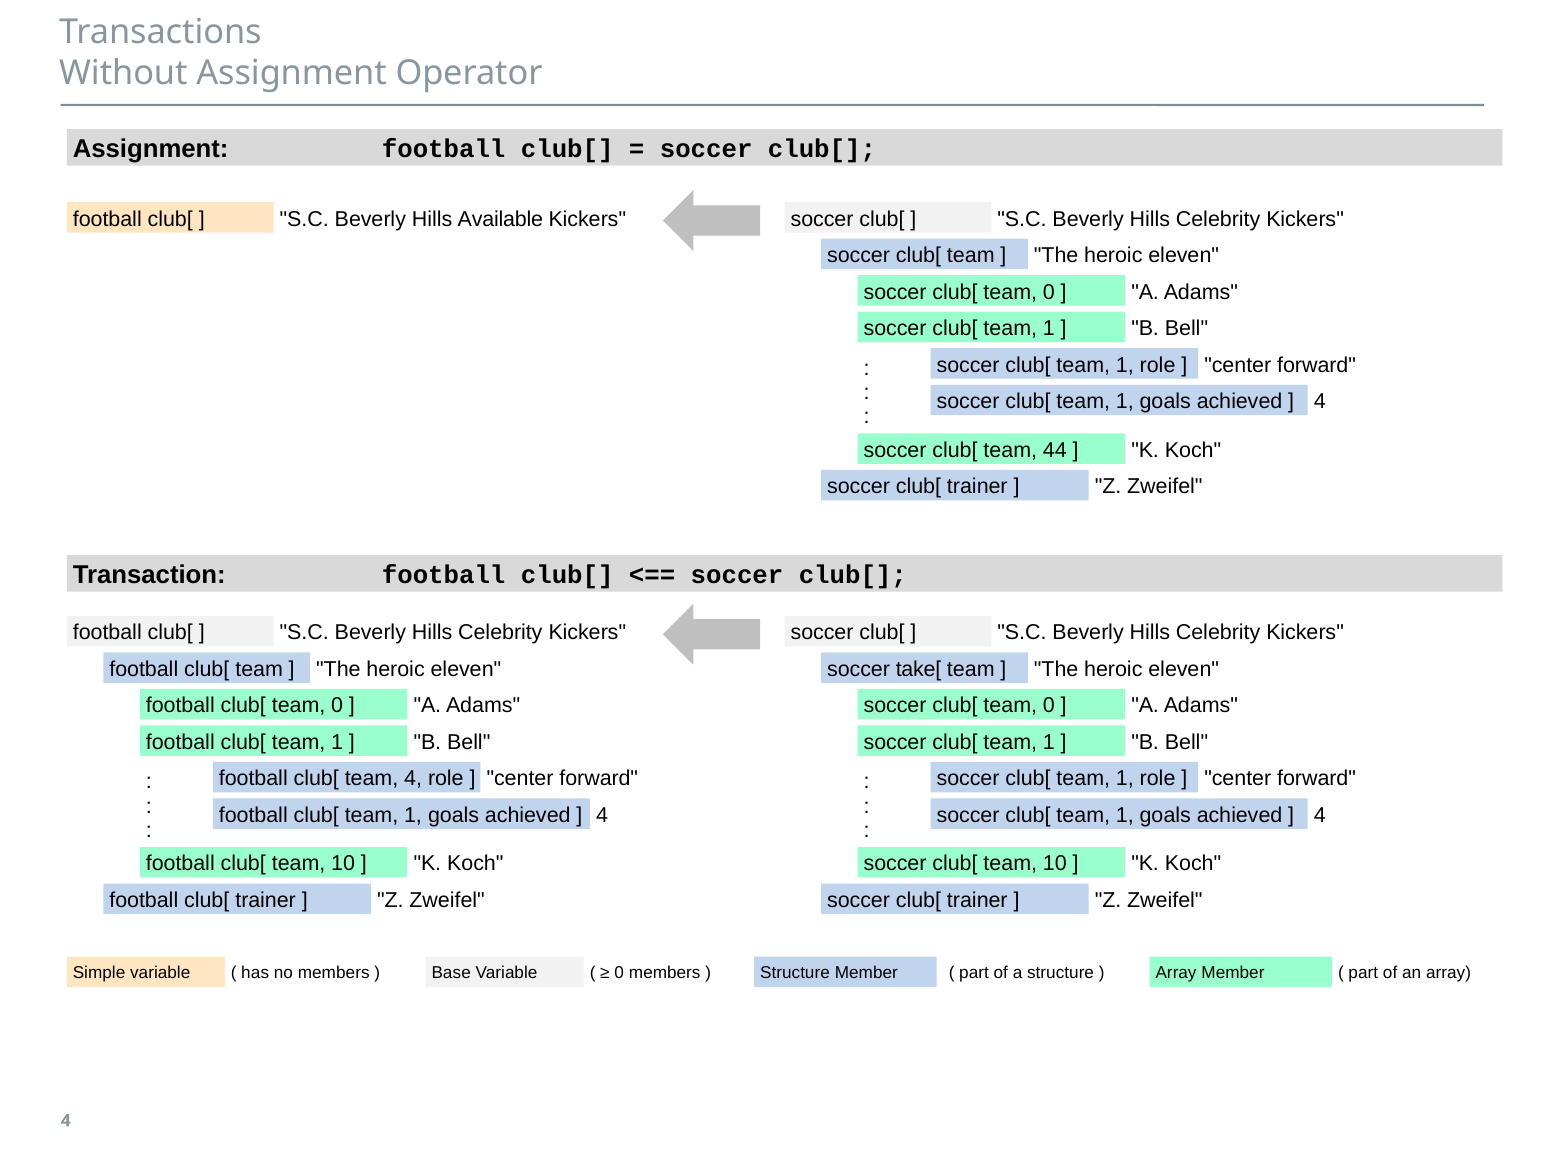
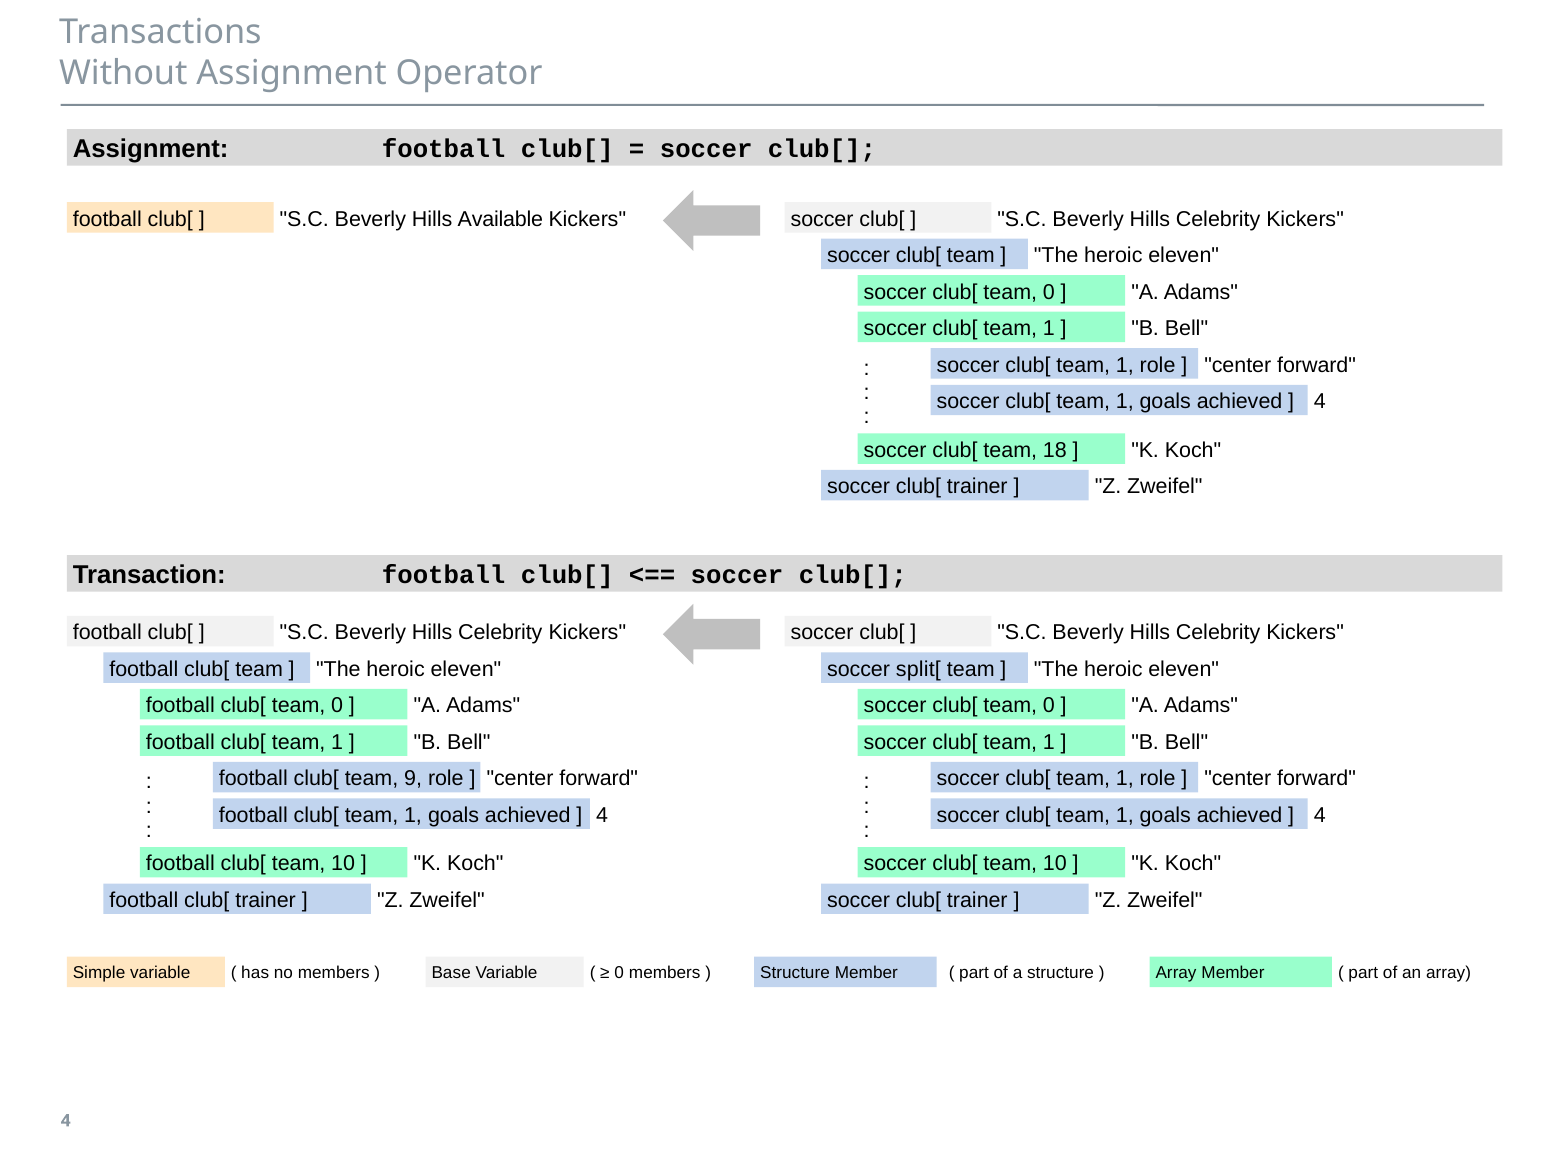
44: 44 -> 18 (1055, 450)
take[: take[ -> split[ (918, 669)
team 4: 4 -> 9 (413, 778)
